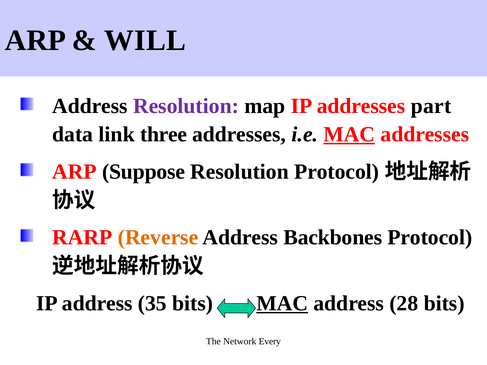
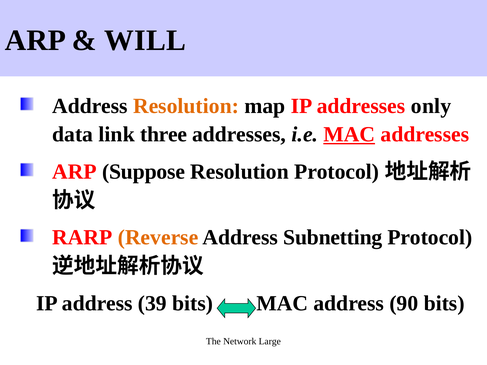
Resolution colour: purple -> orange (186, 106)
part: part -> only (431, 106)
Backbones: Backbones -> Subnetting (333, 238)
35: 35 -> 39 (152, 303)
MAC underline: present -> none (282, 303)
28: 28 -> 90 (404, 303)
Every: Every -> Large (270, 342)
